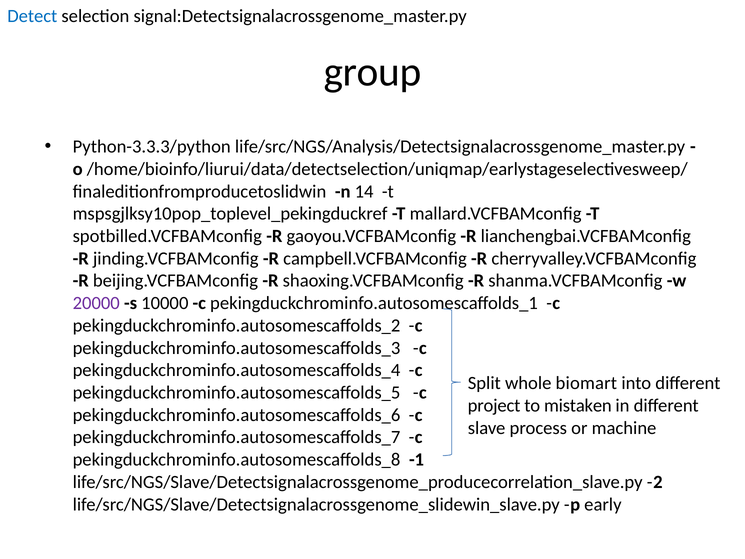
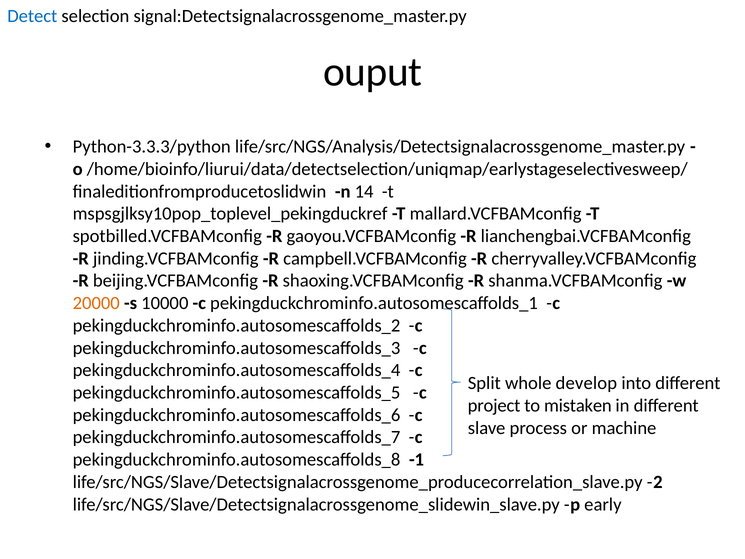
group: group -> ouput (373, 72)
20000 colour: purple -> orange (96, 303)
biomart: biomart -> develop (586, 383)
